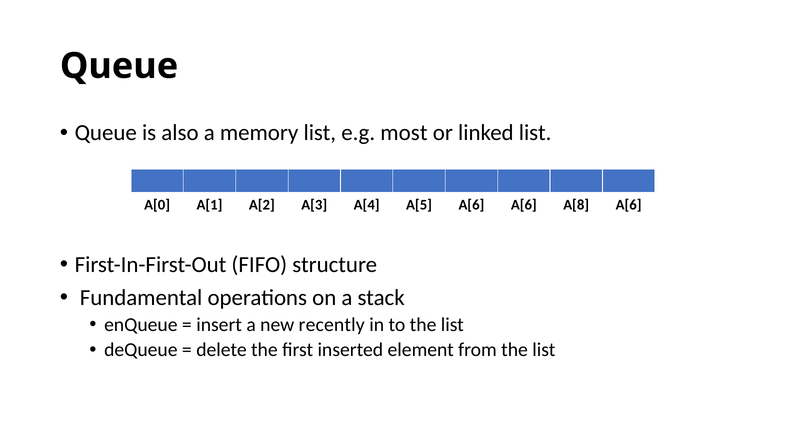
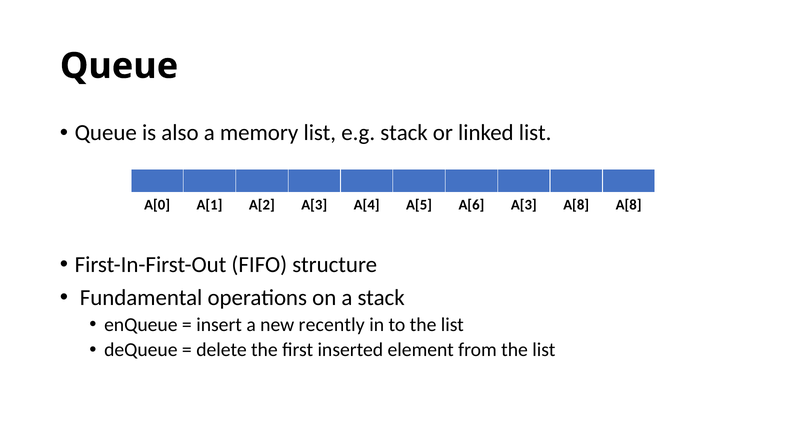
e.g most: most -> stack (404, 133)
A[6 A[6: A[6 -> A[3 (524, 205)
A[8 A[6: A[6 -> A[8 (629, 205)
